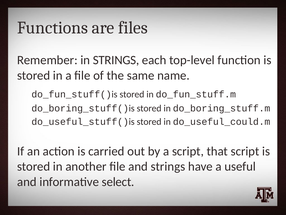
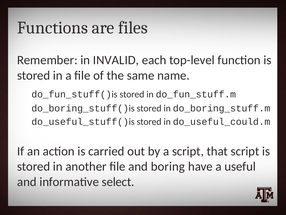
in STRINGS: STRINGS -> INVALID (116, 60)
and strings: strings -> boring (168, 166)
